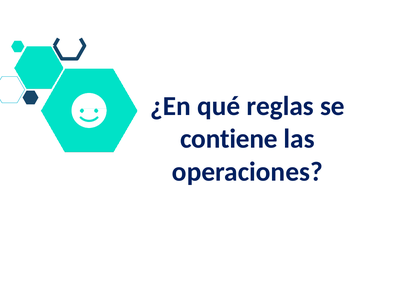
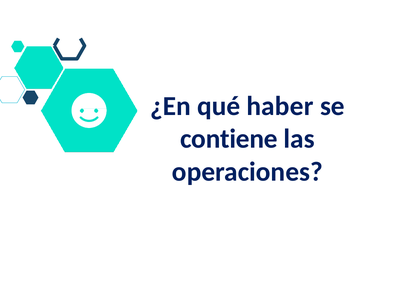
reglas: reglas -> haber (280, 106)
